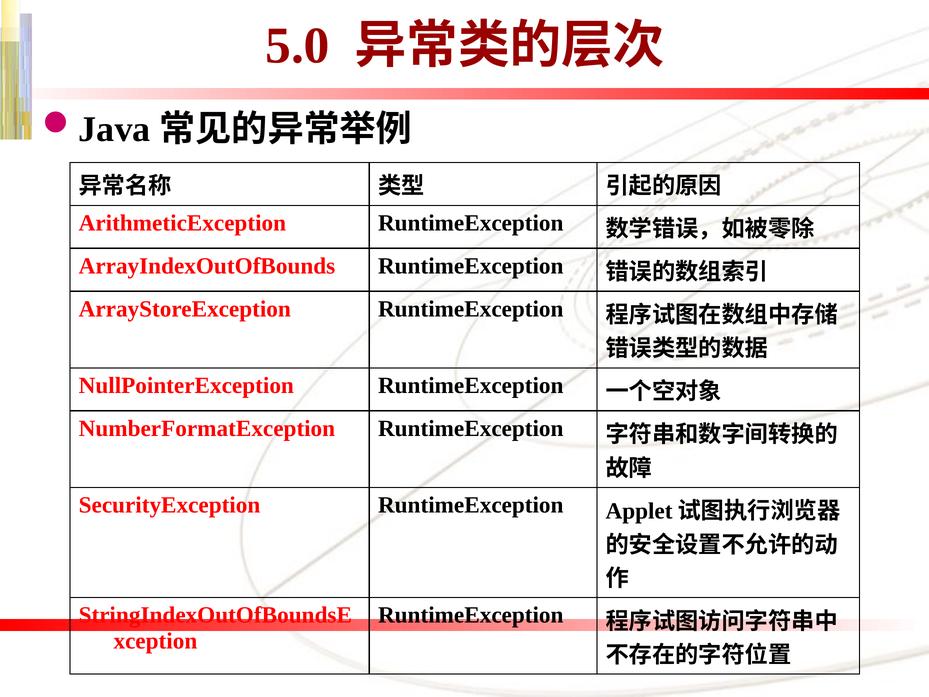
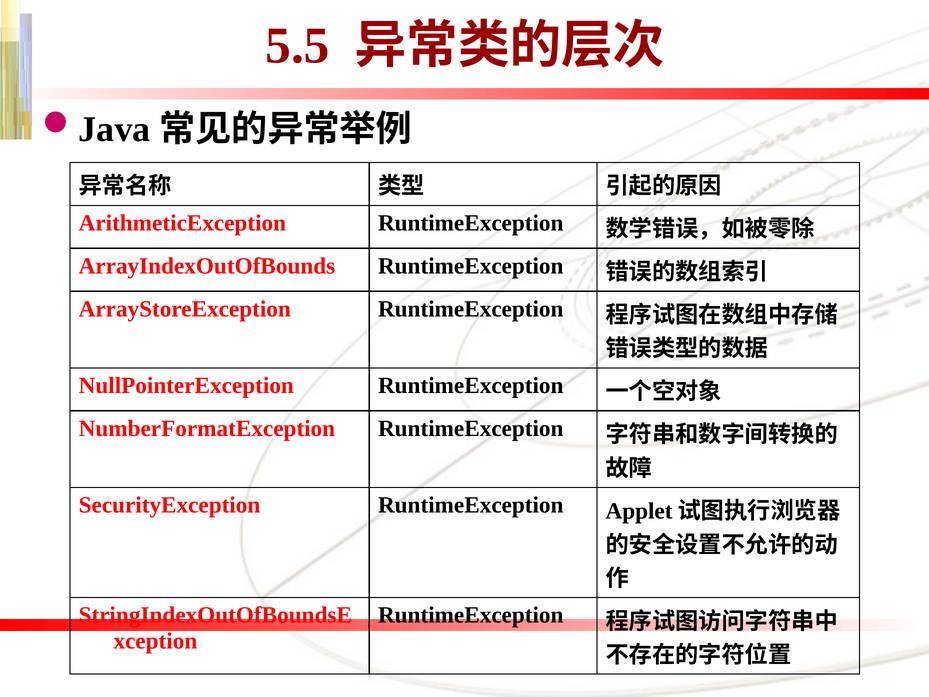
5.0: 5.0 -> 5.5 (298, 46)
